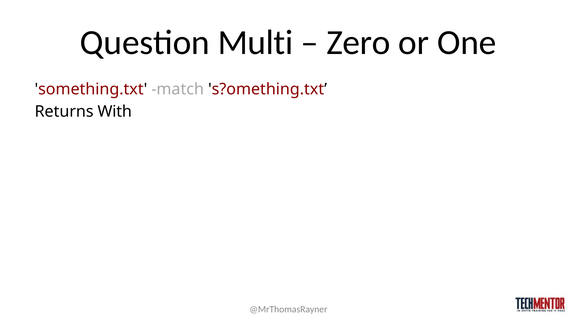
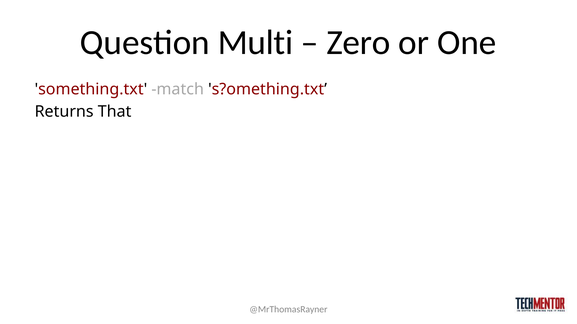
With: With -> That (115, 112)
